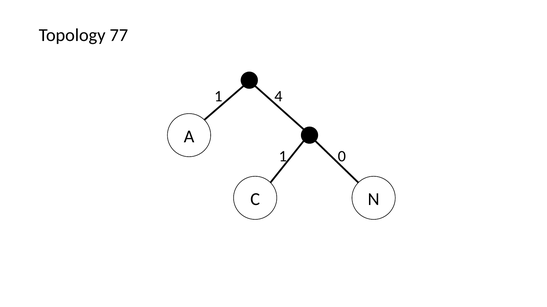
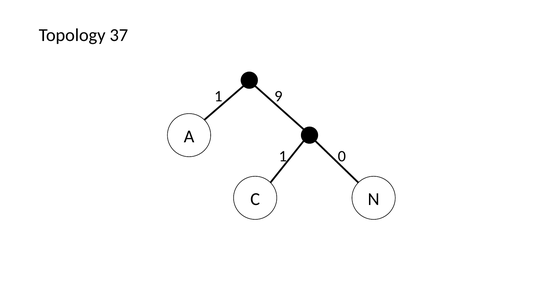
77: 77 -> 37 (119, 35)
4: 4 -> 9 (278, 96)
